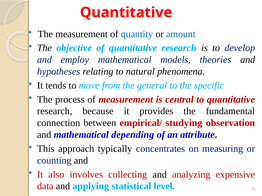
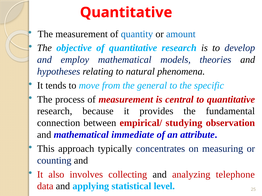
depending: depending -> immediate (133, 135)
expensive: expensive -> telephone (235, 175)
